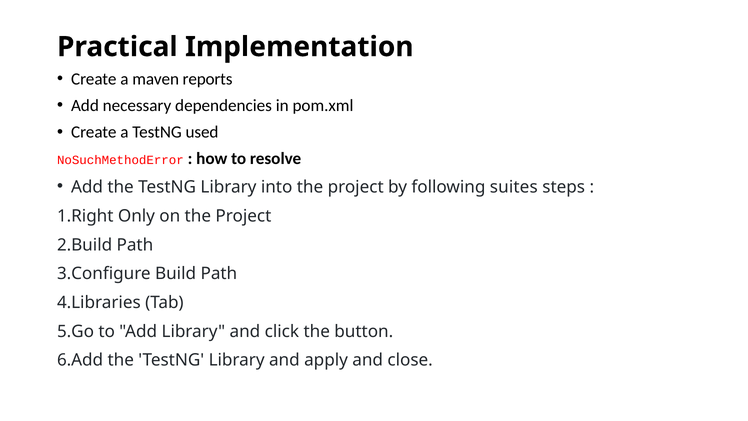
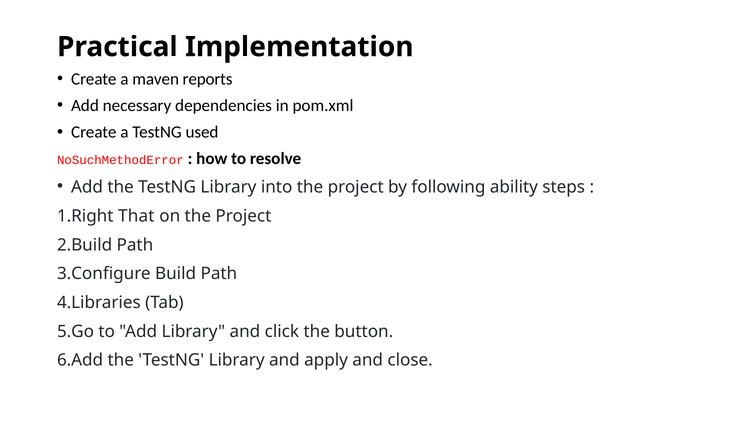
suites: suites -> ability (514, 187)
Only: Only -> That (136, 216)
